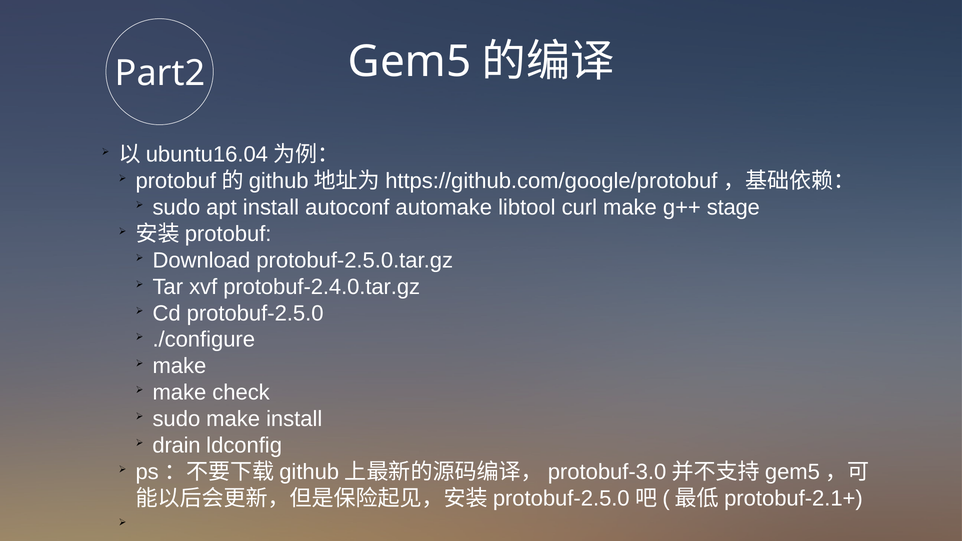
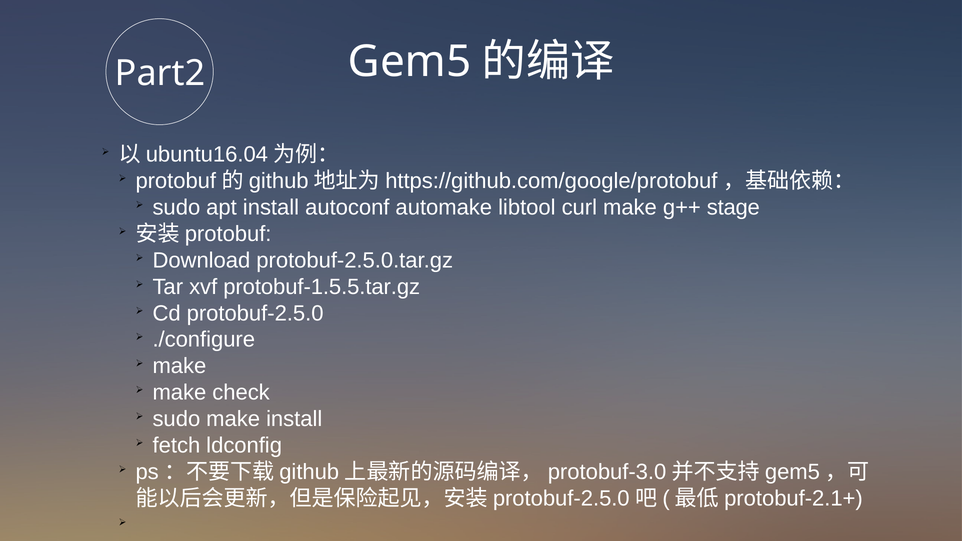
protobuf-2.4.0.tar.gz: protobuf-2.4.0.tar.gz -> protobuf-1.5.5.tar.gz (322, 287)
drain: drain -> fetch (176, 446)
